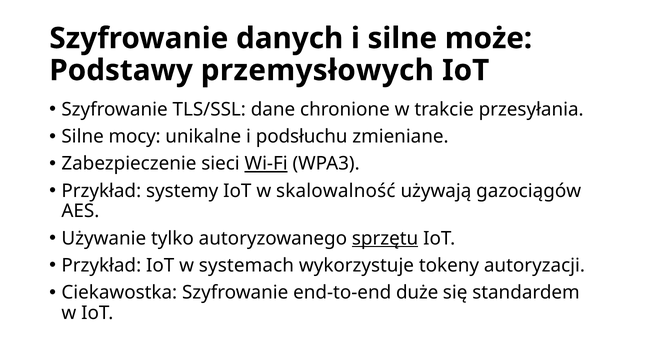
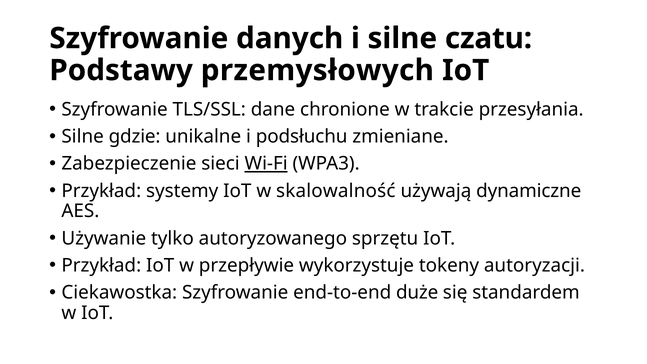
może: może -> czatu (488, 38)
mocy: mocy -> gdzie (135, 137)
gazociągów: gazociągów -> dynamiczne (529, 191)
sprzętu underline: present -> none (385, 238)
systemach: systemach -> przepływie (247, 265)
